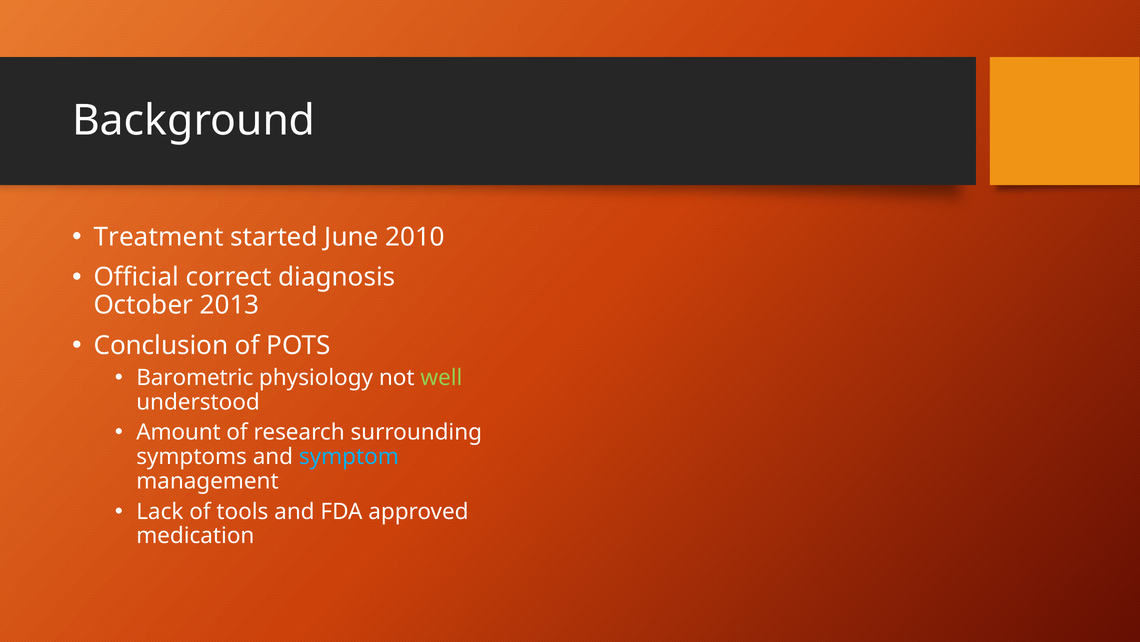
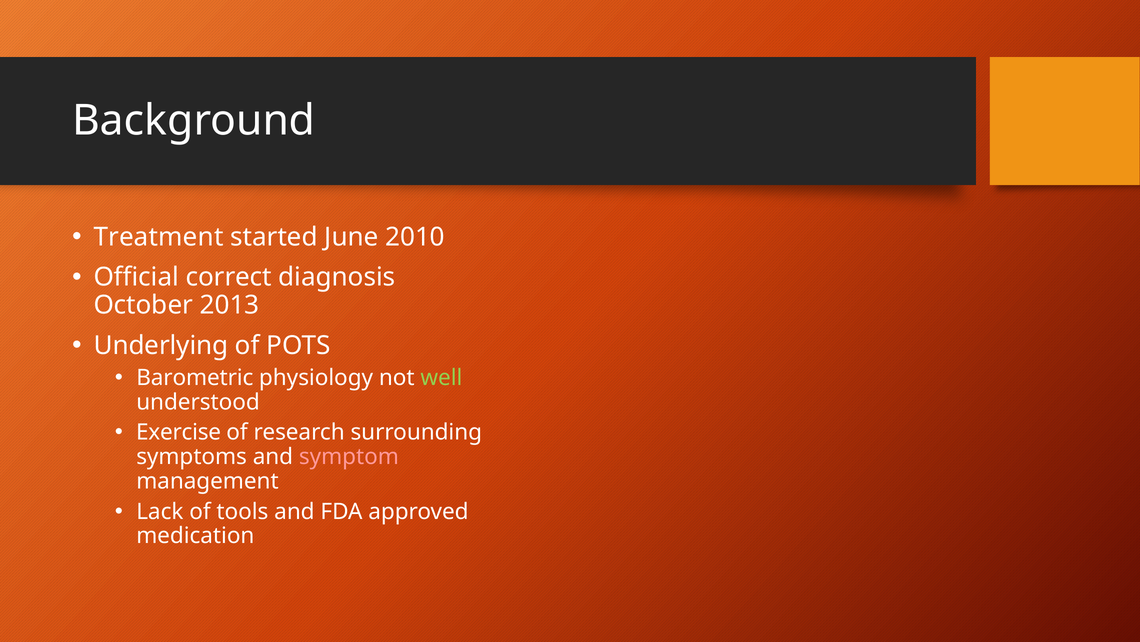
Conclusion: Conclusion -> Underlying (161, 345)
Amount: Amount -> Exercise (179, 432)
symptom colour: light blue -> pink (349, 456)
